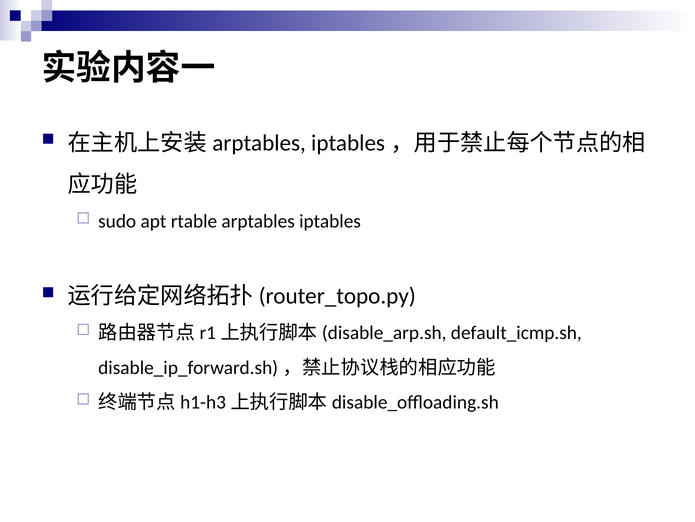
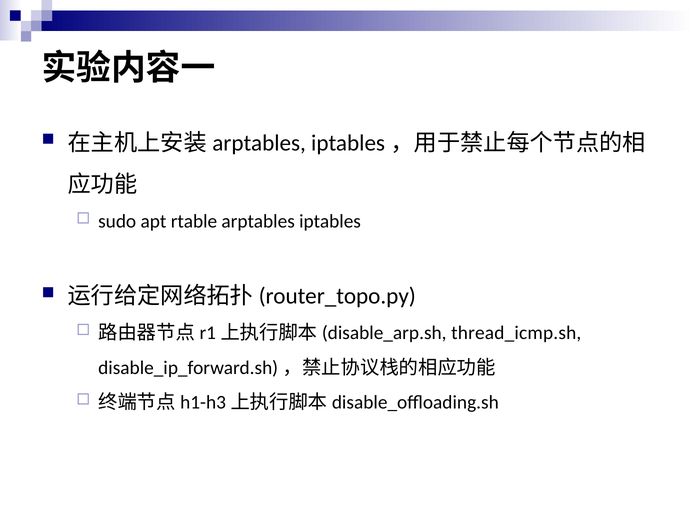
default_icmp.sh: default_icmp.sh -> thread_icmp.sh (516, 332)
